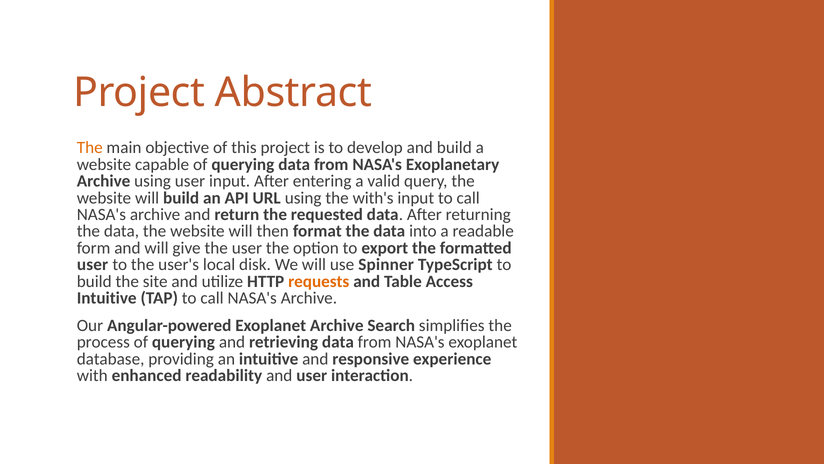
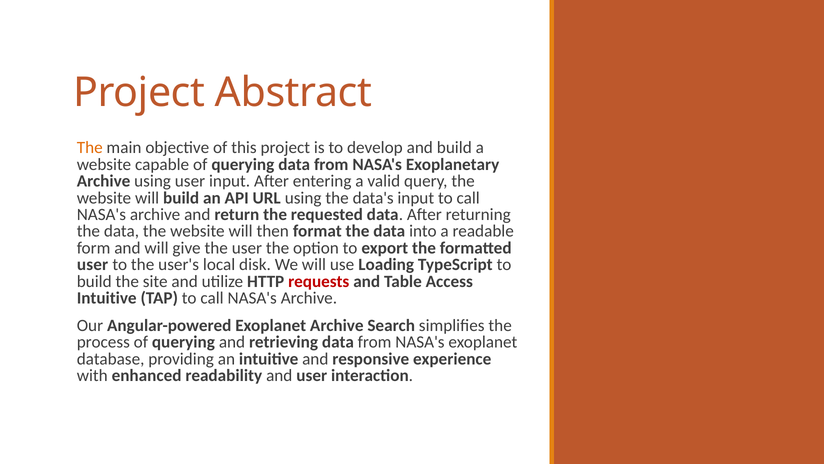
with's: with's -> data's (373, 198)
Spinner: Spinner -> Loading (386, 264)
requests colour: orange -> red (319, 281)
